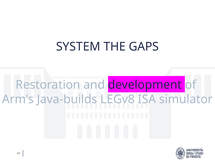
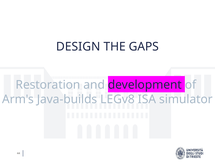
SYSTEM: SYSTEM -> DESIGN (78, 46)
